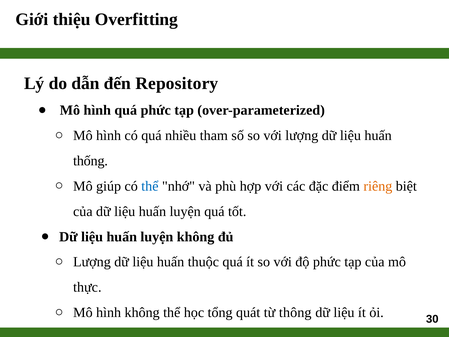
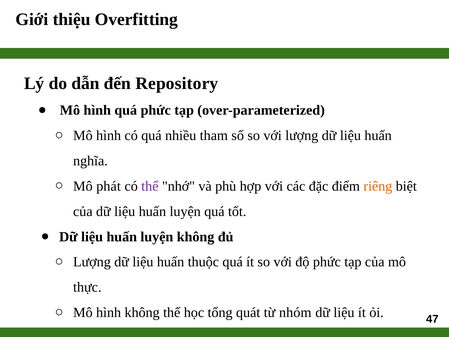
thống: thống -> nghĩa (90, 161)
giúp: giúp -> phát (109, 186)
thể colour: blue -> purple (150, 186)
thông: thông -> nhóm (295, 312)
30: 30 -> 47 (432, 319)
